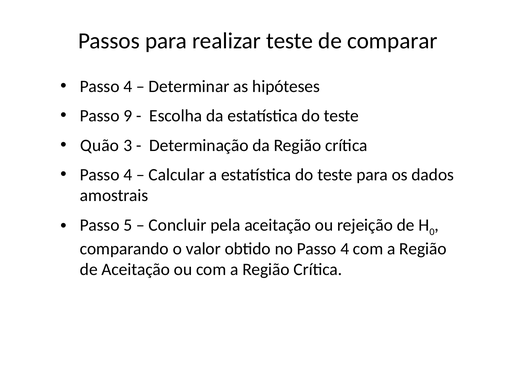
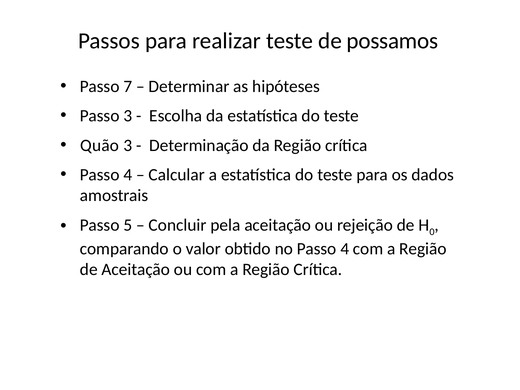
comparar: comparar -> possamos (392, 41)
4: 4 -> 7 (128, 86)
Passo 9: 9 -> 3 (128, 116)
